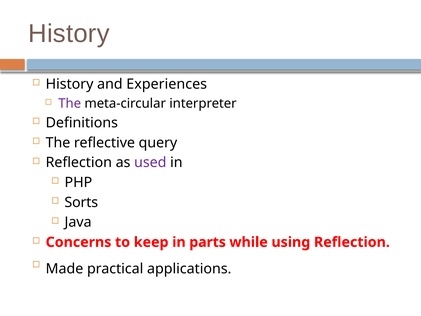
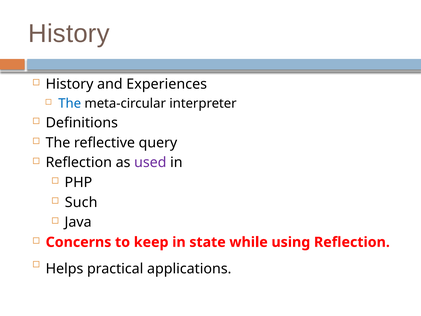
The colour: purple -> blue (70, 103)
Sorts: Sorts -> Such (81, 202)
parts: parts -> state (208, 242)
Made: Made -> Helps (64, 269)
